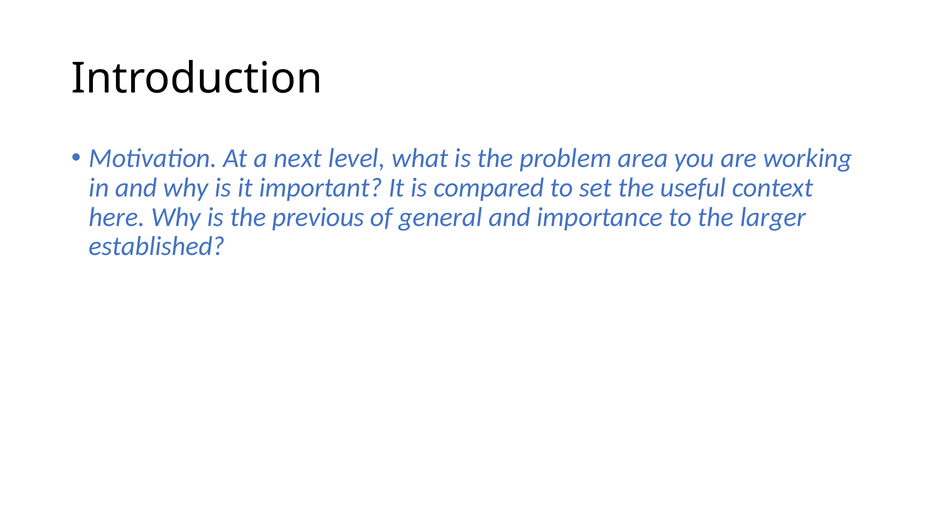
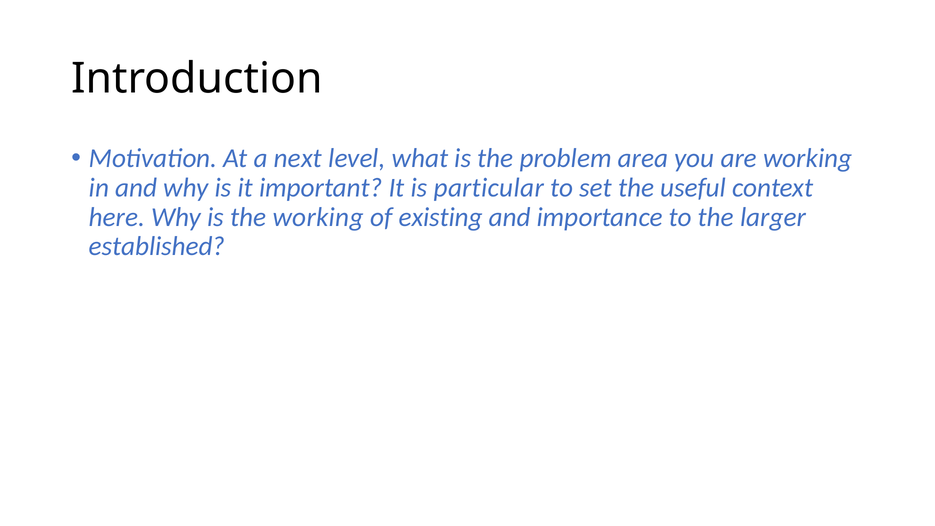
compared: compared -> particular (489, 188)
the previous: previous -> working (318, 217)
general: general -> existing (441, 217)
